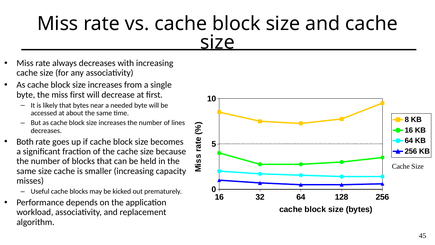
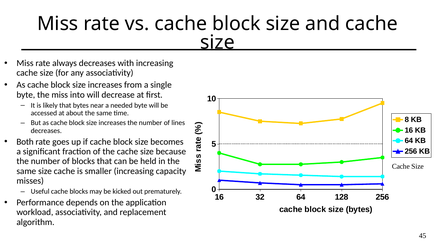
miss first: first -> into (77, 95)
